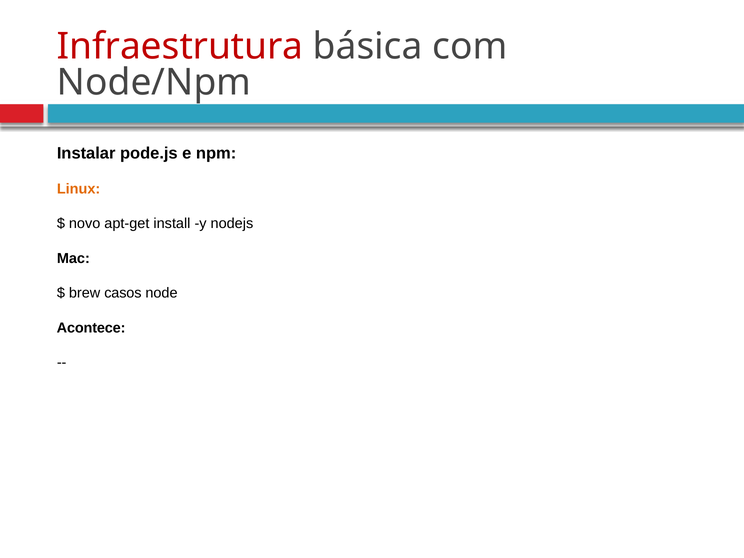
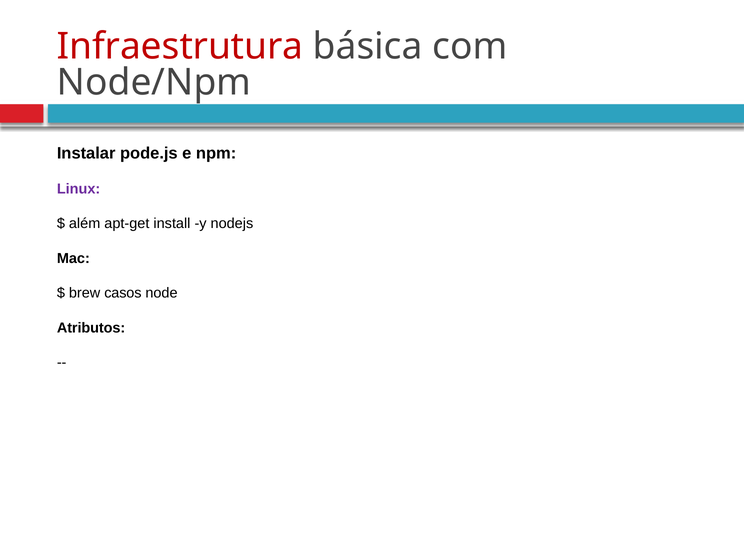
Linux colour: orange -> purple (79, 189)
novo: novo -> além (85, 224)
Acontece: Acontece -> Atributos (91, 328)
